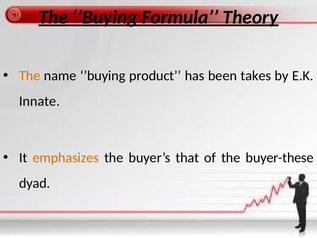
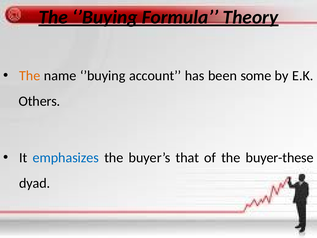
product: product -> account (155, 76)
takes: takes -> some (256, 76)
Innate: Innate -> Others (40, 101)
emphasizes colour: orange -> blue (66, 158)
